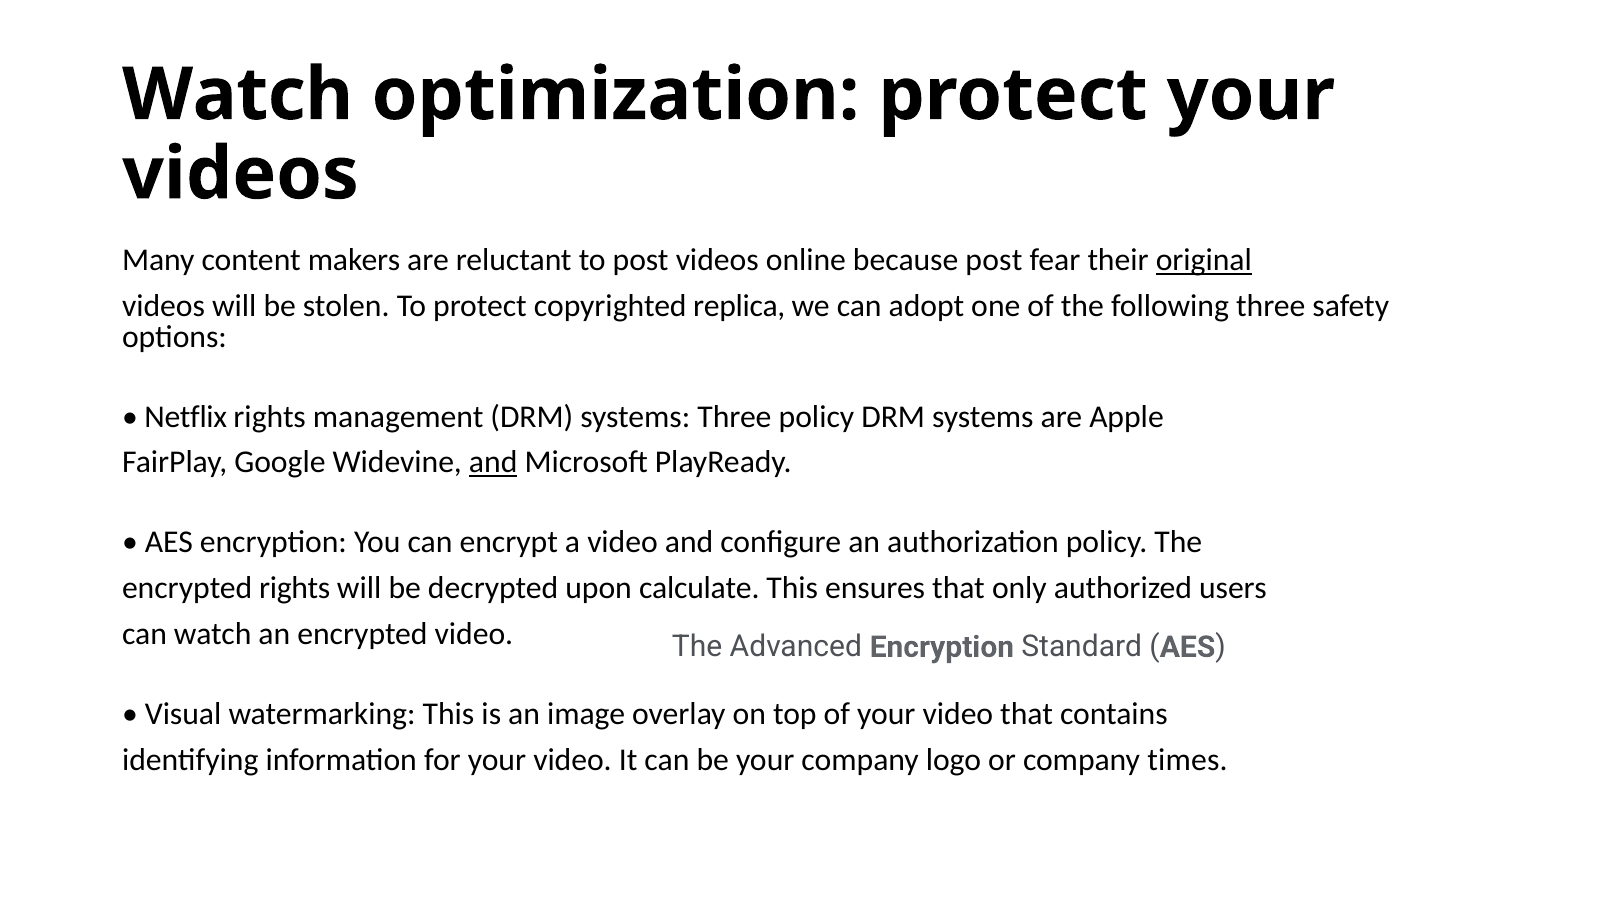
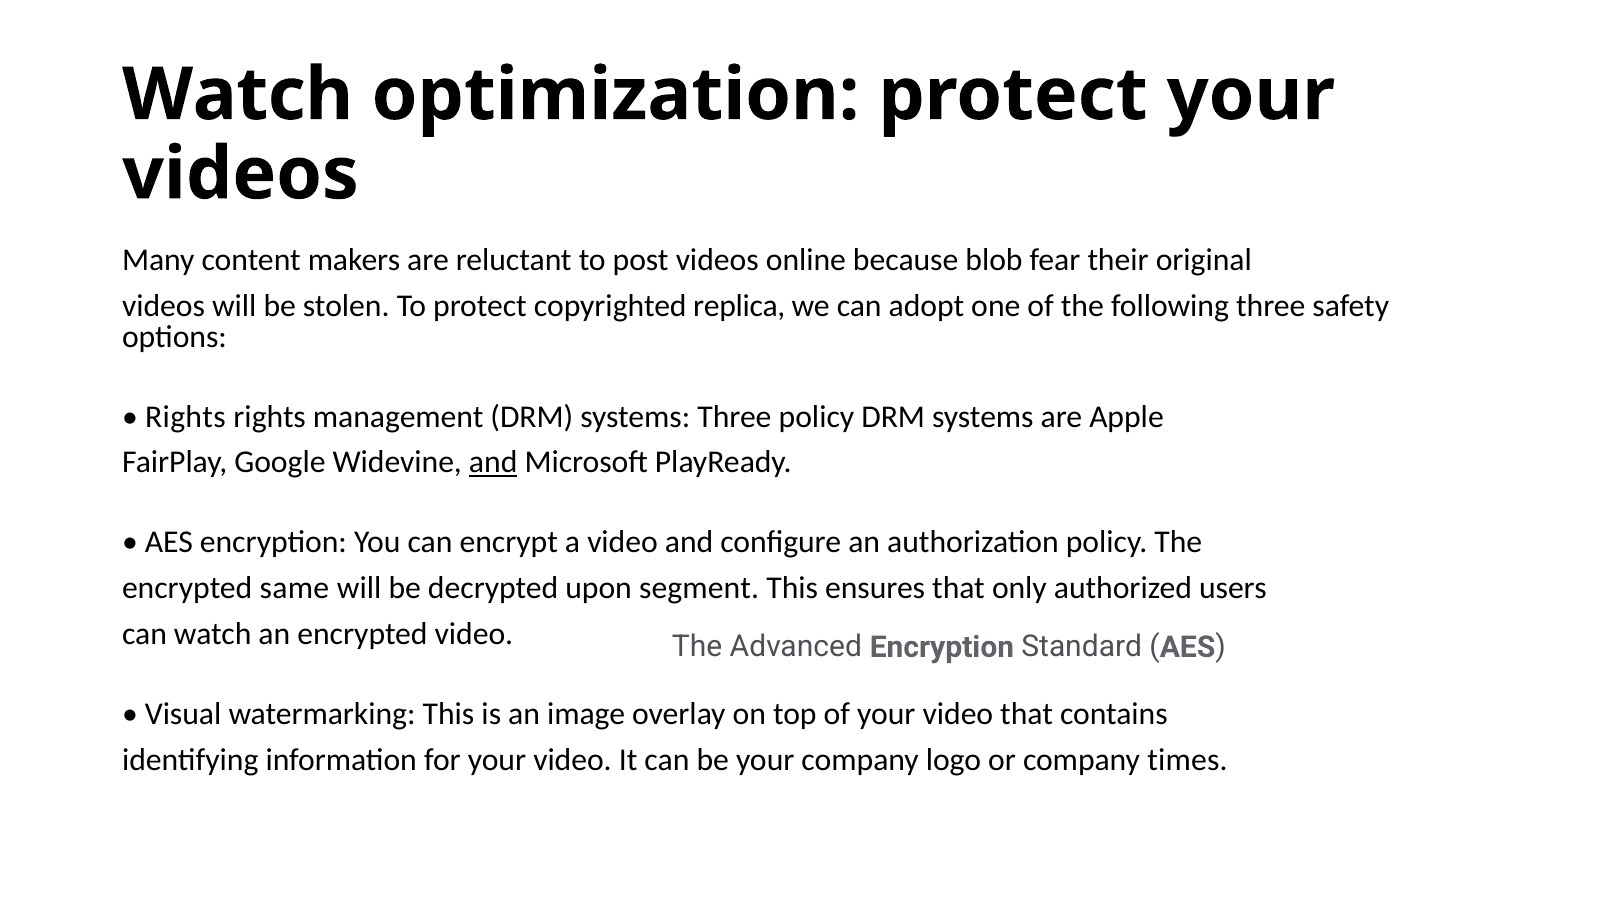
because post: post -> blob (994, 260)
original underline: present -> none (1204, 260)
Netflix: Netflix -> Rights (185, 417)
encrypted rights: rights -> same (294, 588)
calculate: calculate -> segment (699, 588)
